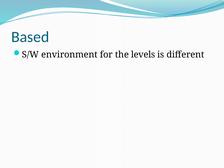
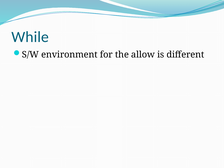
Based: Based -> While (30, 37)
levels: levels -> allow (143, 55)
